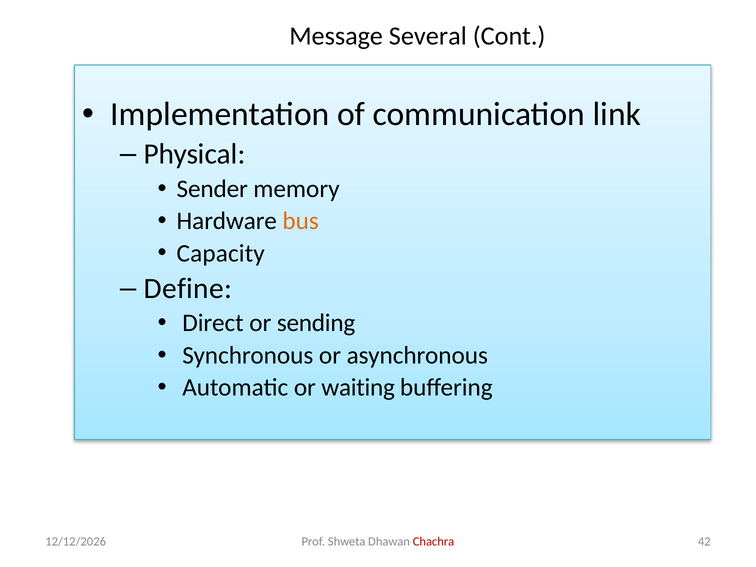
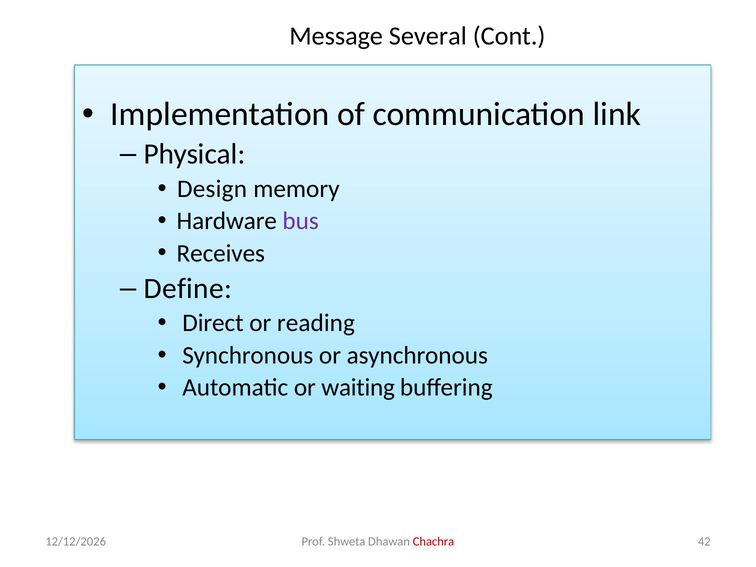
Sender: Sender -> Design (212, 189)
bus colour: orange -> purple (301, 221)
Capacity: Capacity -> Receives (221, 253)
sending: sending -> reading (316, 323)
